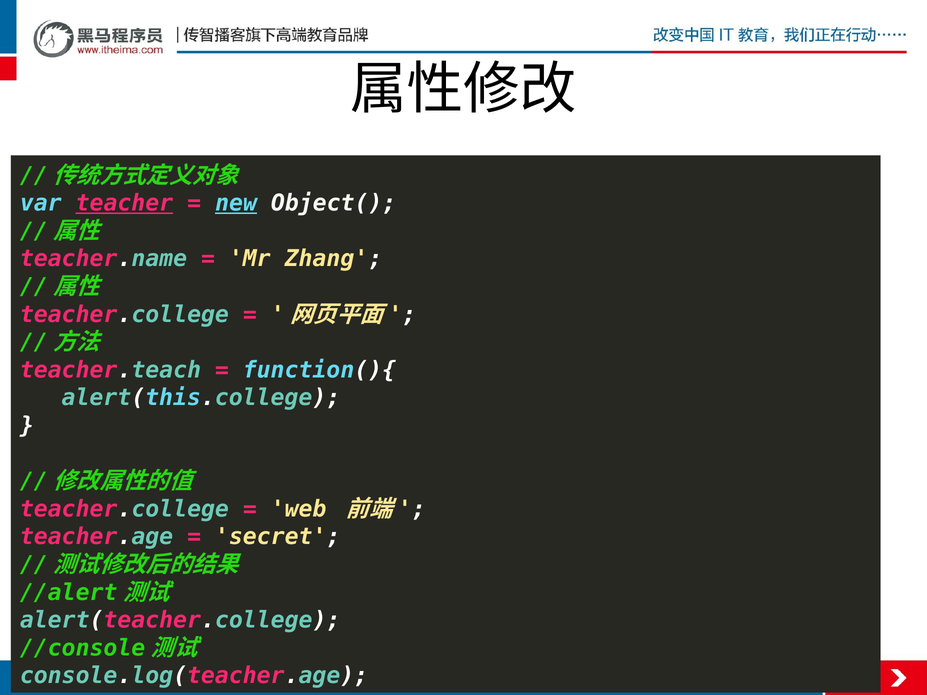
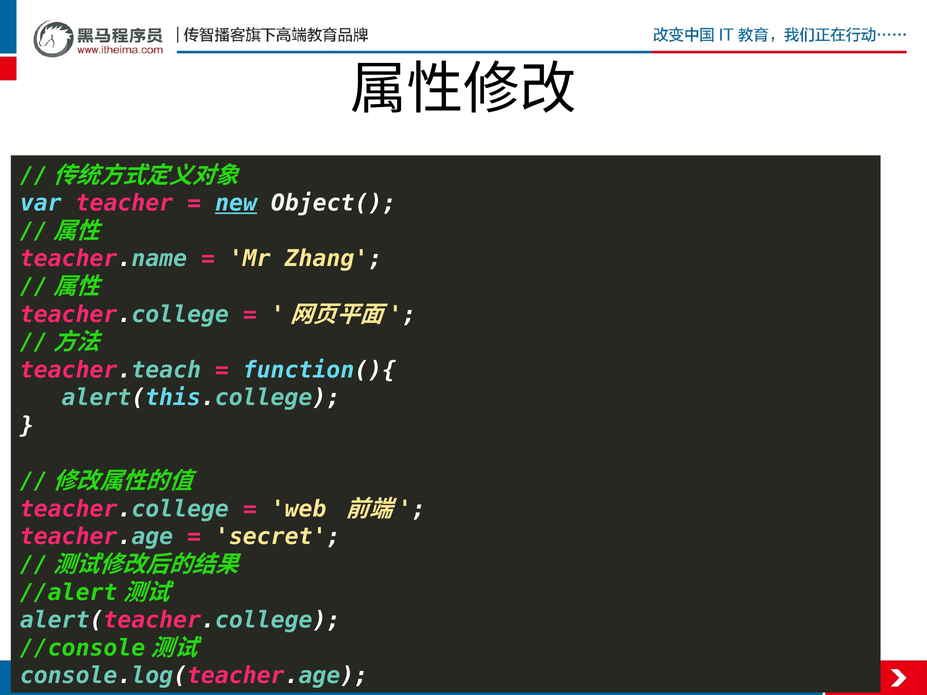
teacher underline: present -> none (124, 203)
